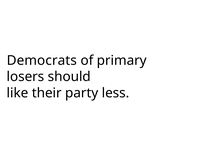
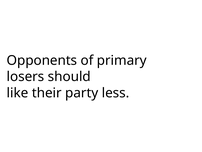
Democrats: Democrats -> Opponents (42, 60)
